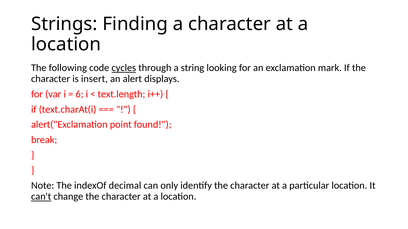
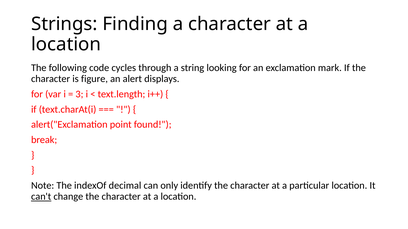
cycles underline: present -> none (124, 68)
insert: insert -> figure (94, 79)
6: 6 -> 3 (79, 94)
